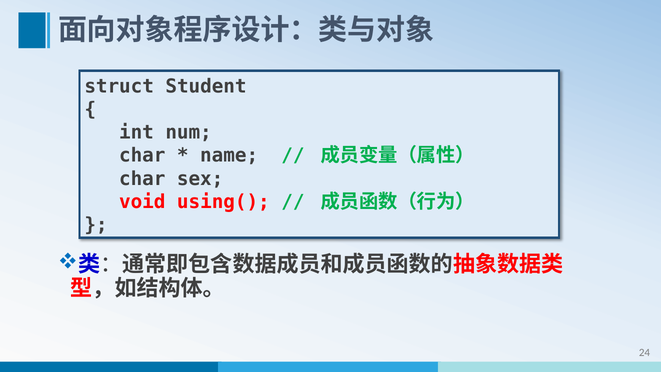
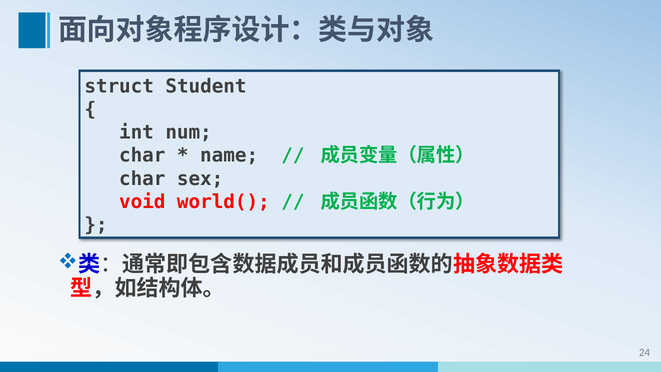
using(: using( -> world( (223, 202)
